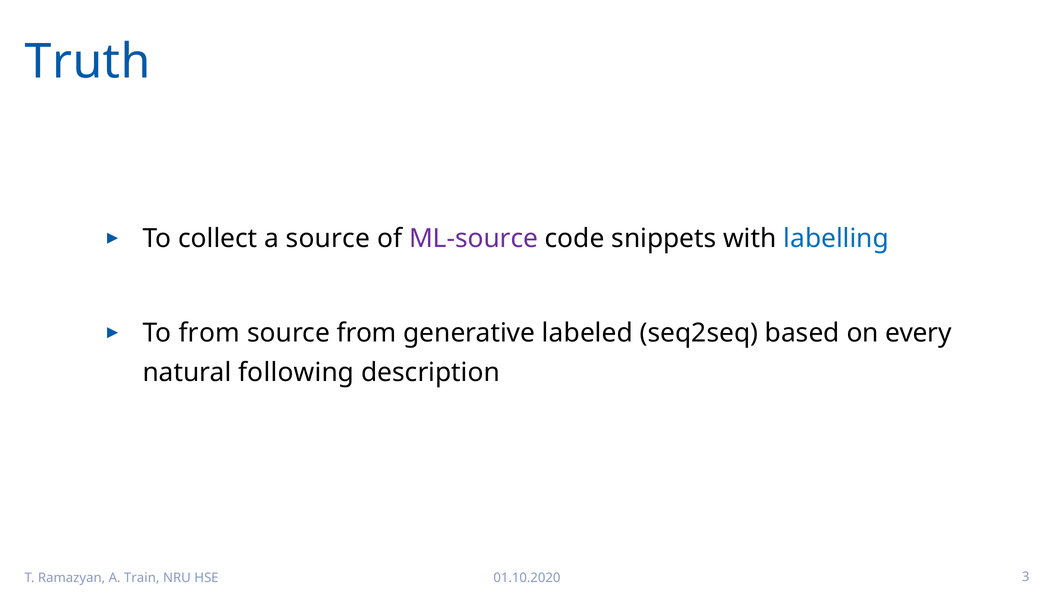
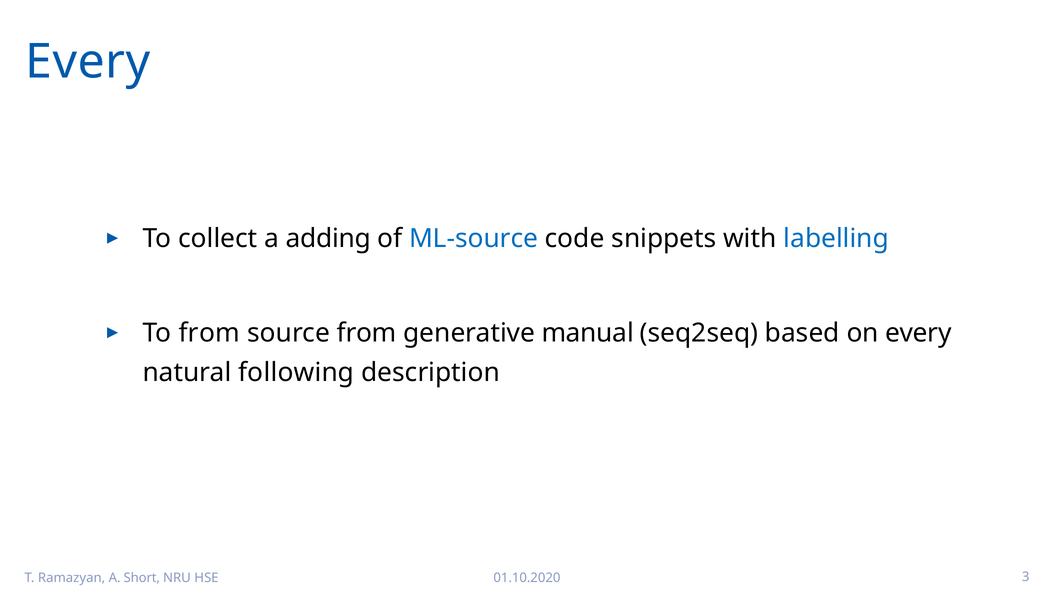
Truth: Truth -> Every (88, 62)
a source: source -> adding (328, 239)
ML-source colour: purple -> blue (474, 239)
labeled: labeled -> manual (588, 333)
Train: Train -> Short (142, 578)
